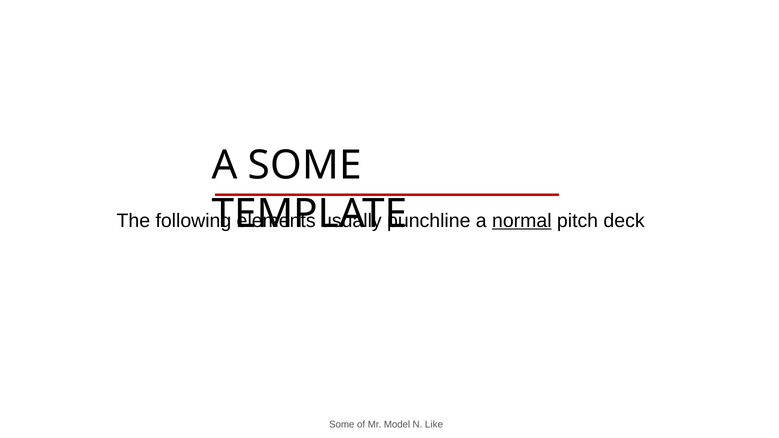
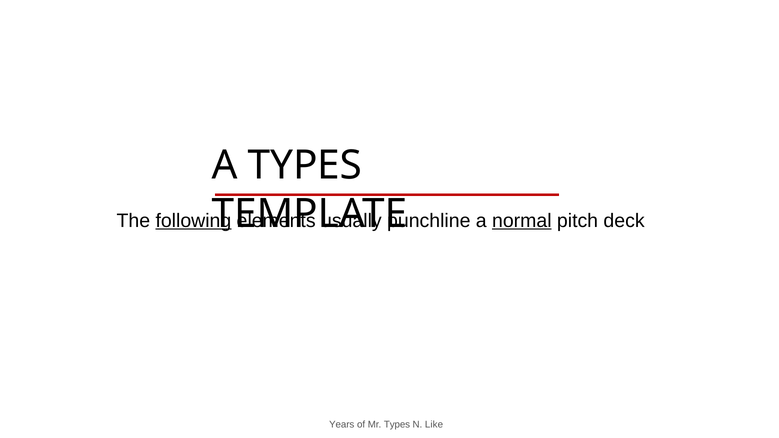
A SOME: SOME -> TYPES (305, 165)
following underline: none -> present (193, 221)
Some: Some -> Years (342, 425)
Mr Model: Model -> Types (397, 425)
